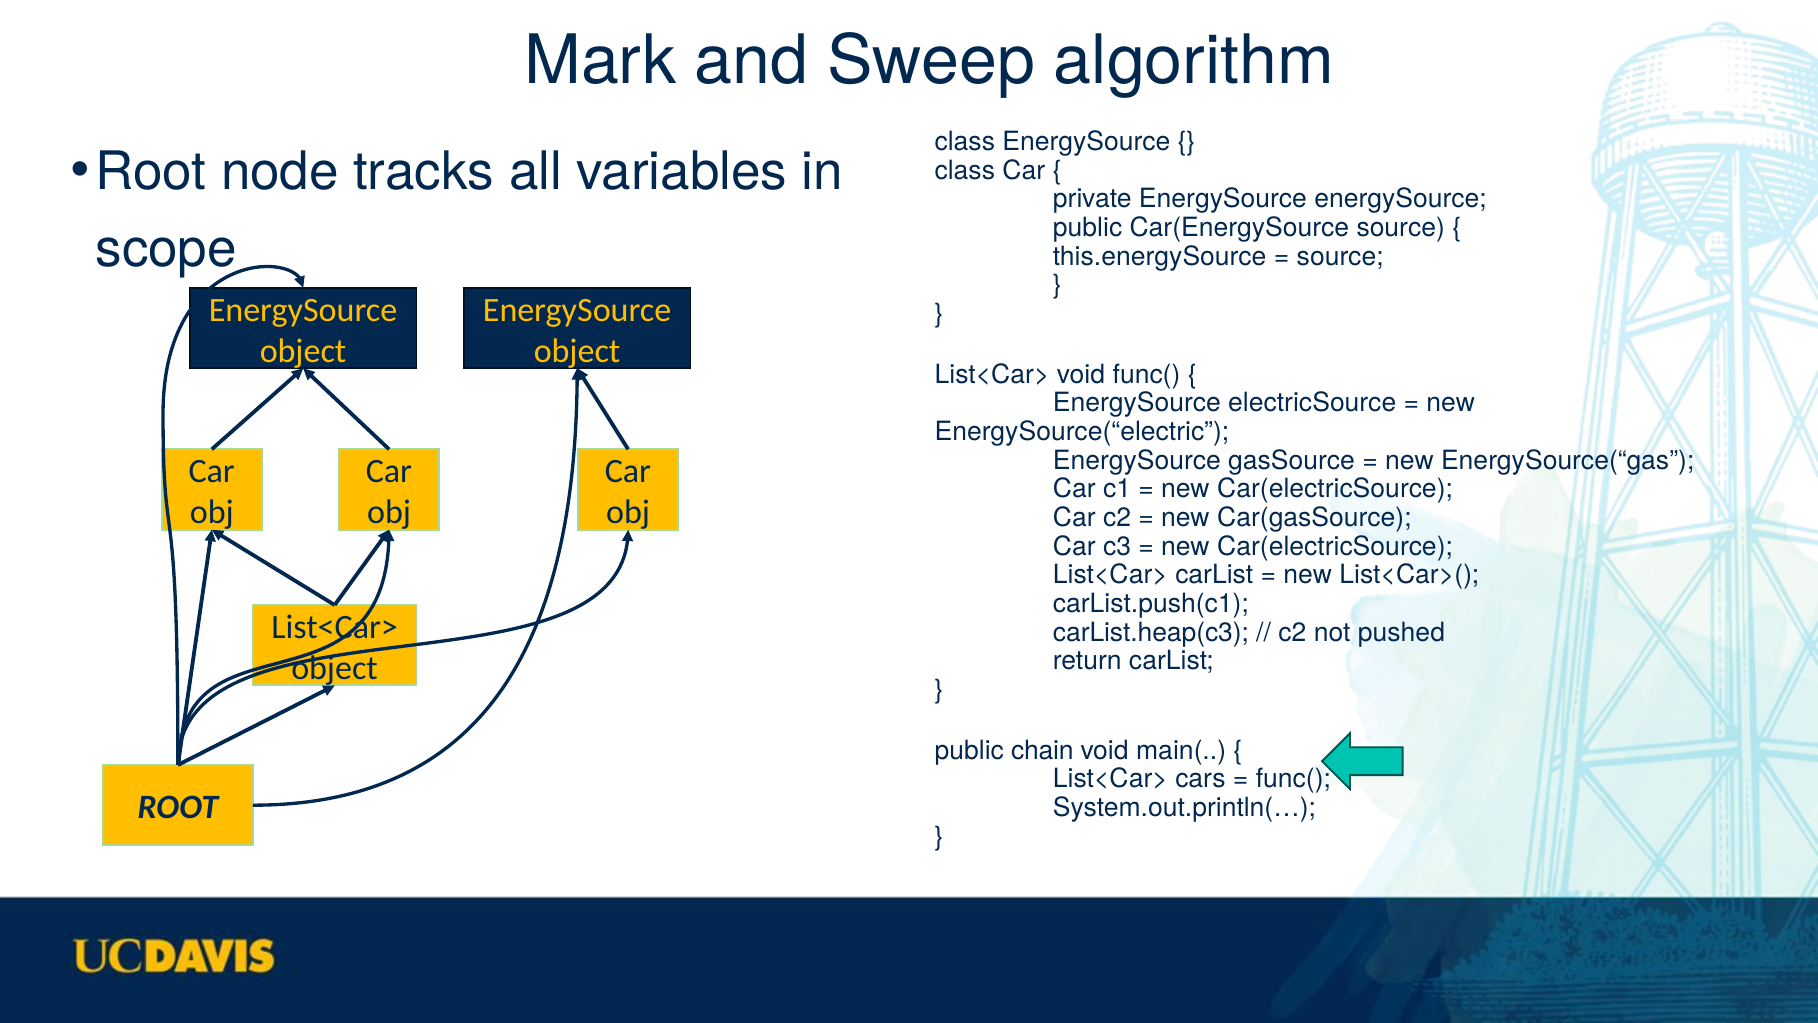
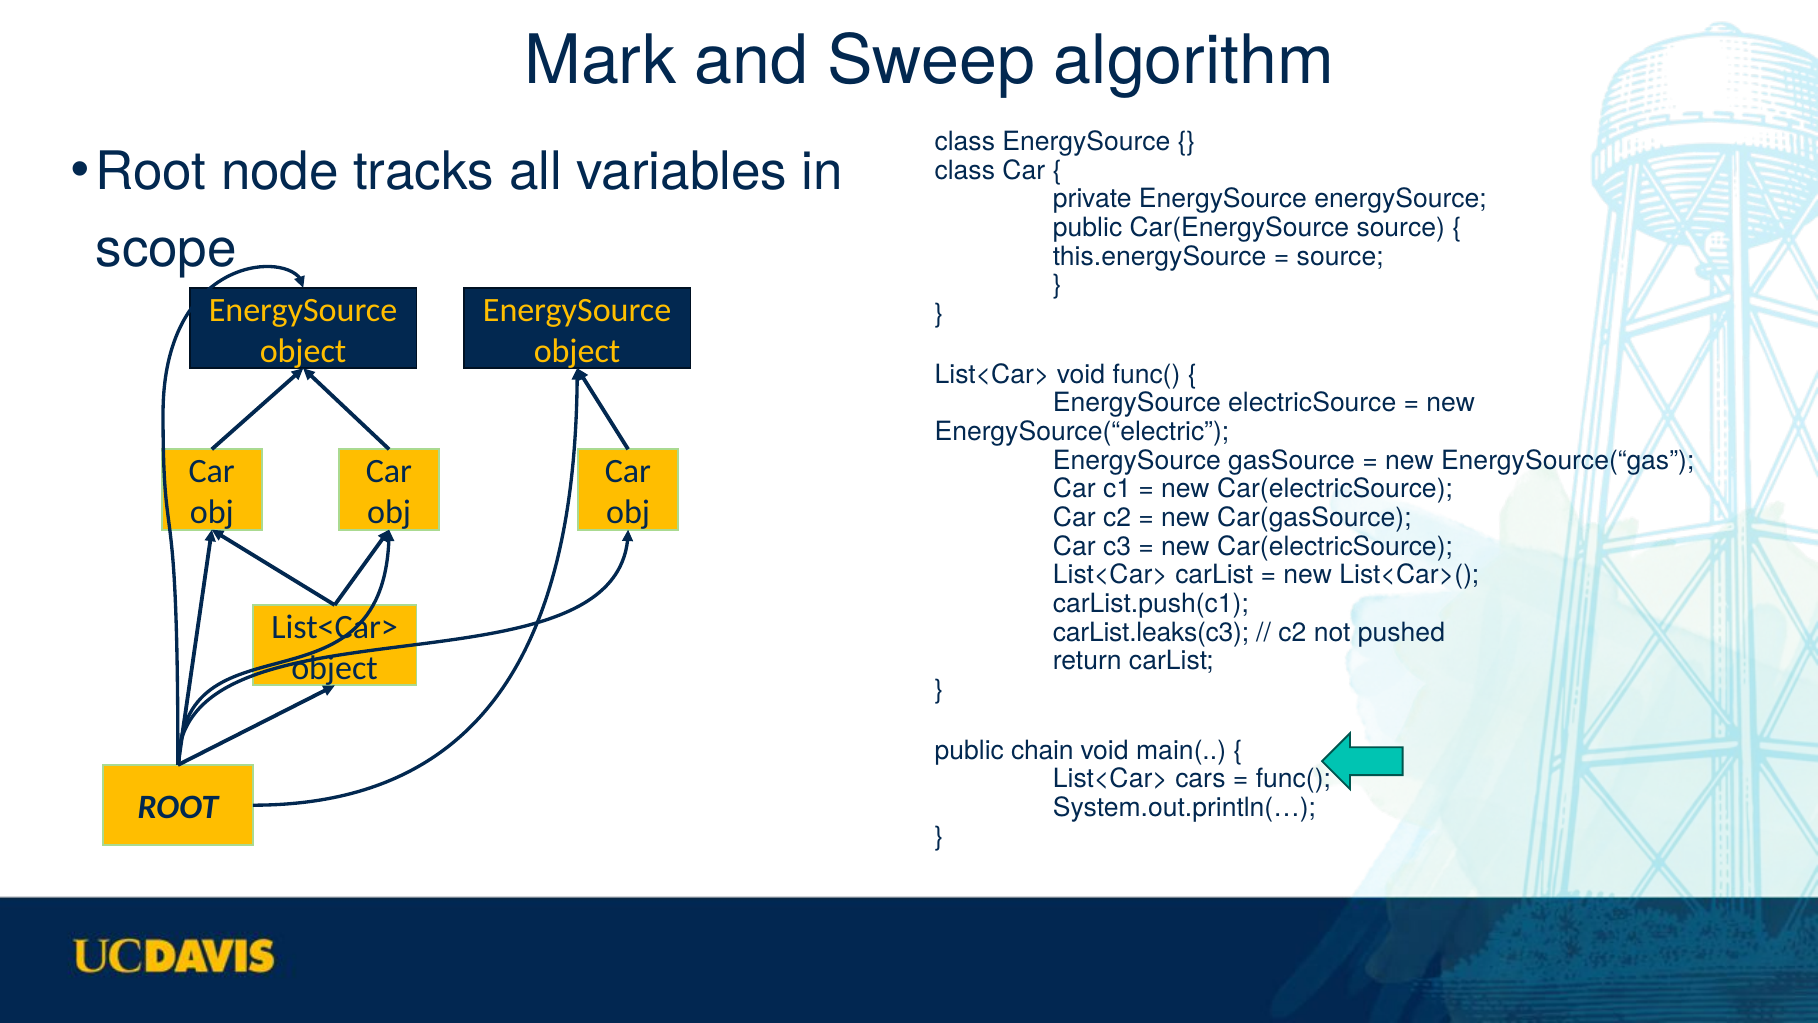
carList.heap(c3: carList.heap(c3 -> carList.leaks(c3 (1151, 632)
